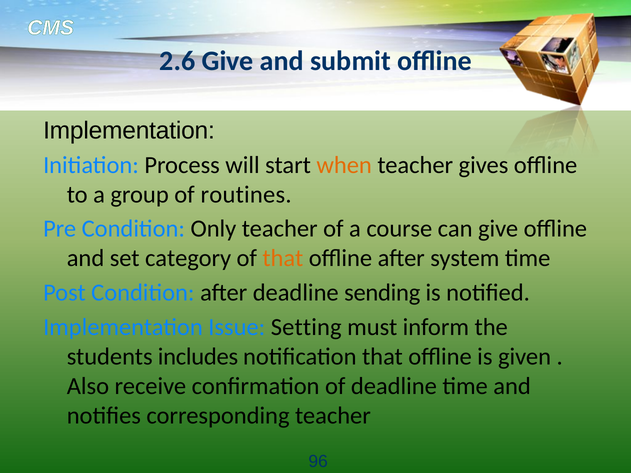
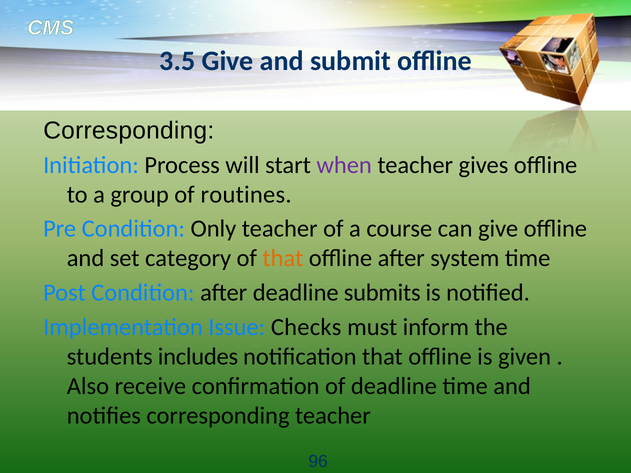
2.6: 2.6 -> 3.5 (177, 61)
Implementation: Implementation -> Corresponding (129, 131)
when colour: orange -> purple (344, 165)
sending: sending -> submits (382, 293)
Setting: Setting -> Checks (306, 327)
